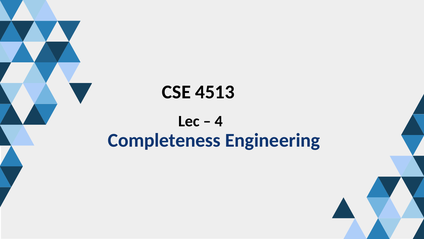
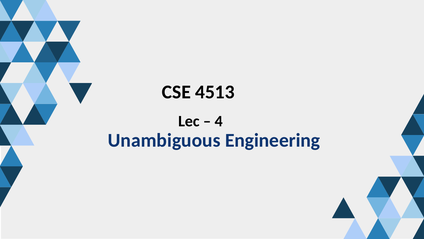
Completeness: Completeness -> Unambiguous (164, 140)
